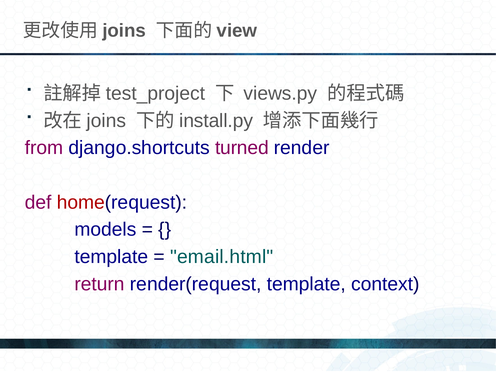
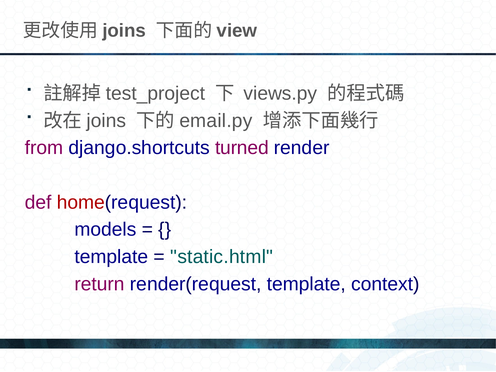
install.py: install.py -> email.py (216, 121)
email.html: email.html -> static.html (222, 257)
